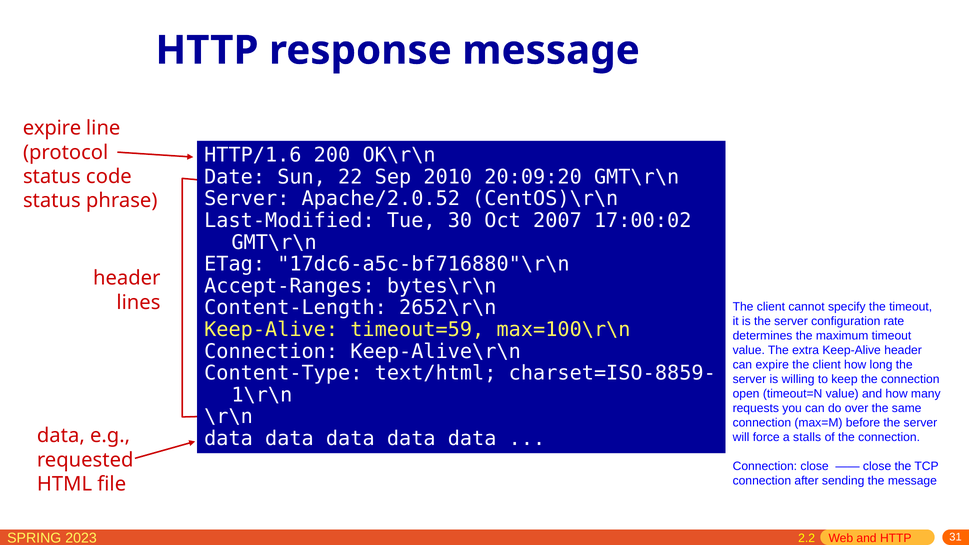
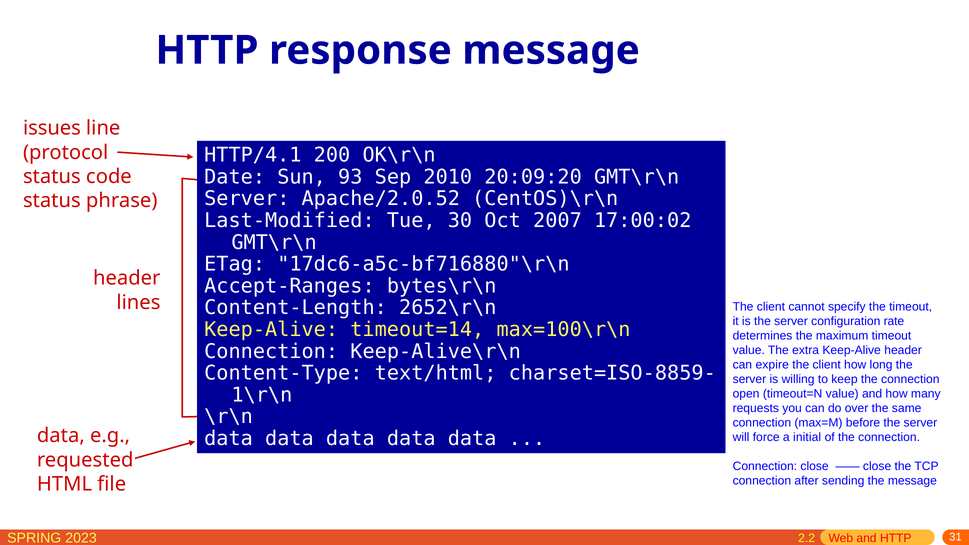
expire: expire -> issues (52, 128)
HTTP/1.6: HTTP/1.6 -> HTTP/4.1 (253, 155)
22: 22 -> 93 (350, 177)
timeout=59: timeout=59 -> timeout=14 (417, 330)
stalls: stalls -> initial (807, 437)
